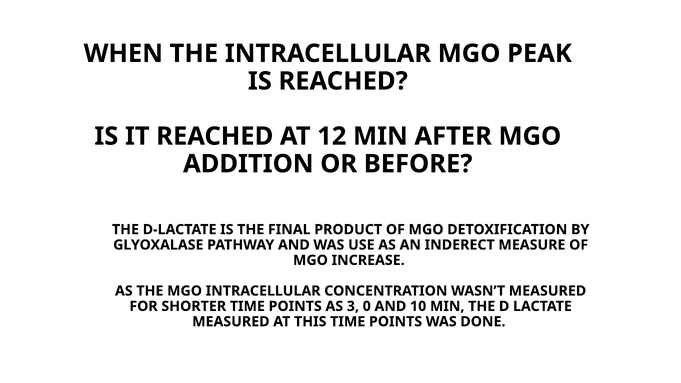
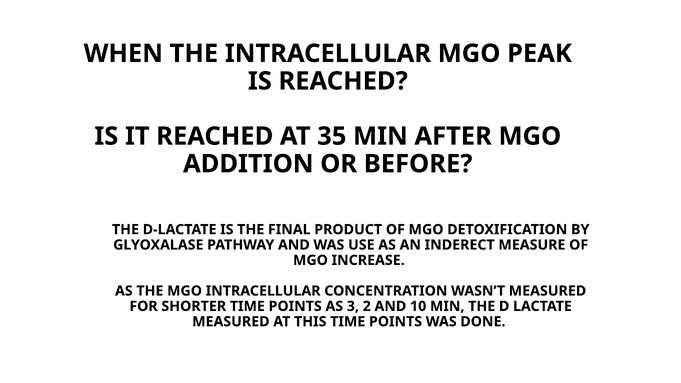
12: 12 -> 35 (332, 136)
0: 0 -> 2 (367, 306)
